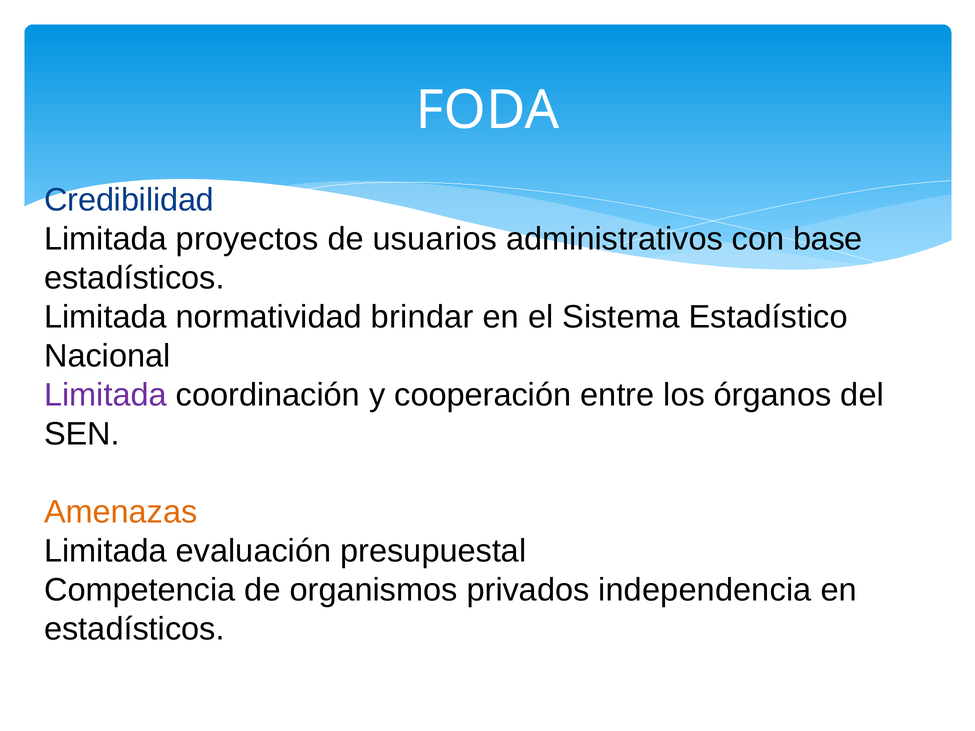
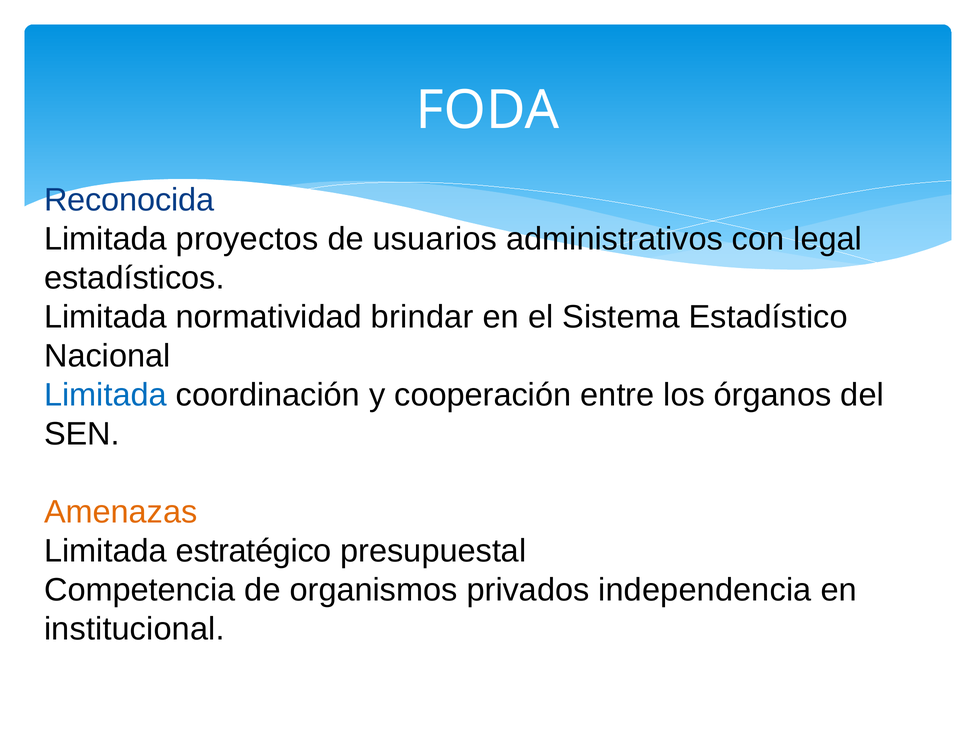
Credibilidad: Credibilidad -> Reconocida (129, 200)
base: base -> legal (828, 239)
Limitada colour: purple -> blue (105, 395)
evaluación: evaluación -> estratégico (254, 551)
estadísticos: estadísticos -> institucional (134, 629)
